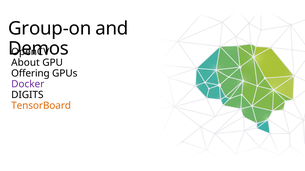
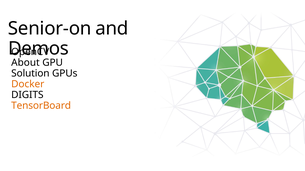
Group-on: Group-on -> Senior-on (50, 28)
Offering: Offering -> Solution (30, 74)
Docker colour: purple -> orange (28, 84)
